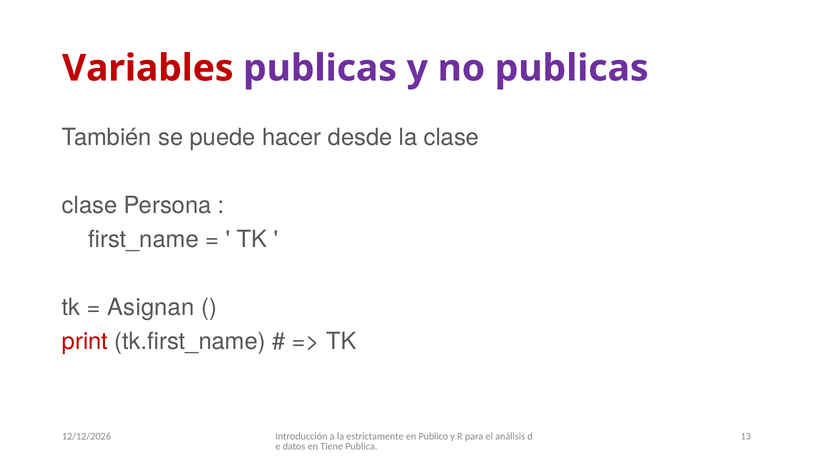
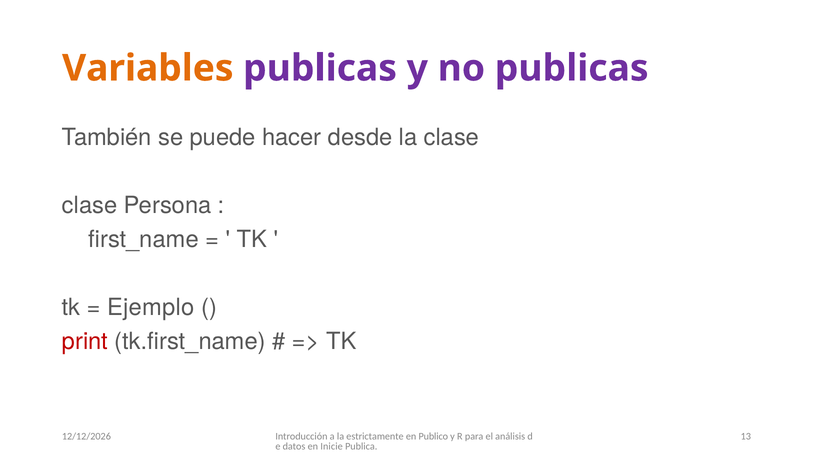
Variables colour: red -> orange (148, 68)
Asignan: Asignan -> Ejemplo (151, 308)
Tiene: Tiene -> Inicie (332, 447)
